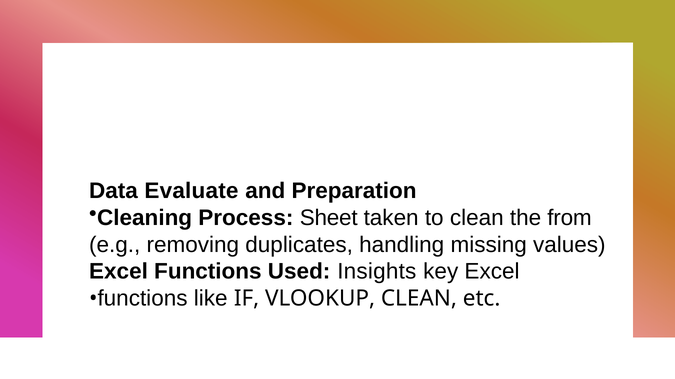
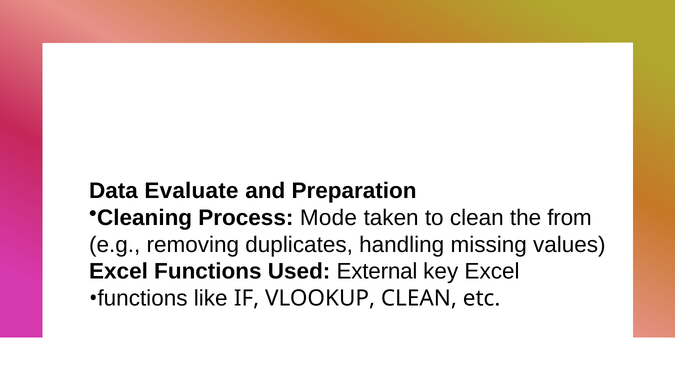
Sheet: Sheet -> Mode (328, 218)
Insights: Insights -> External (377, 272)
